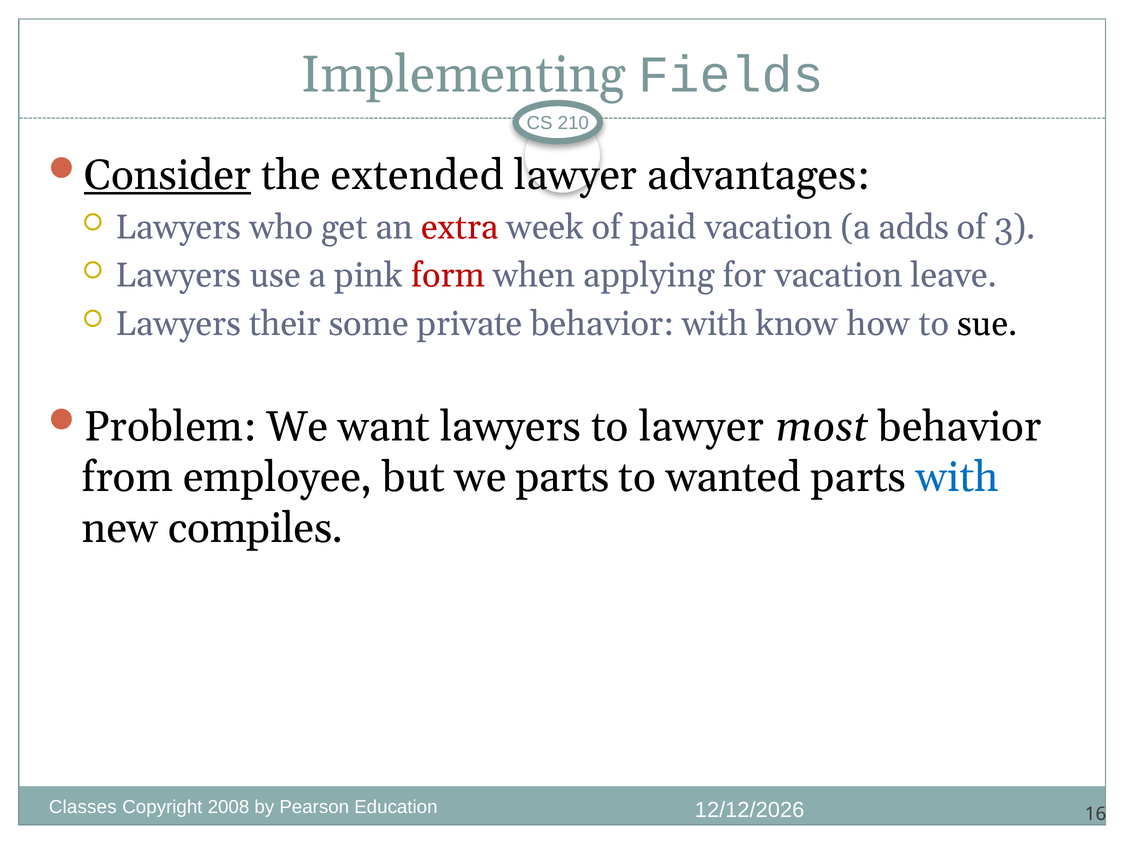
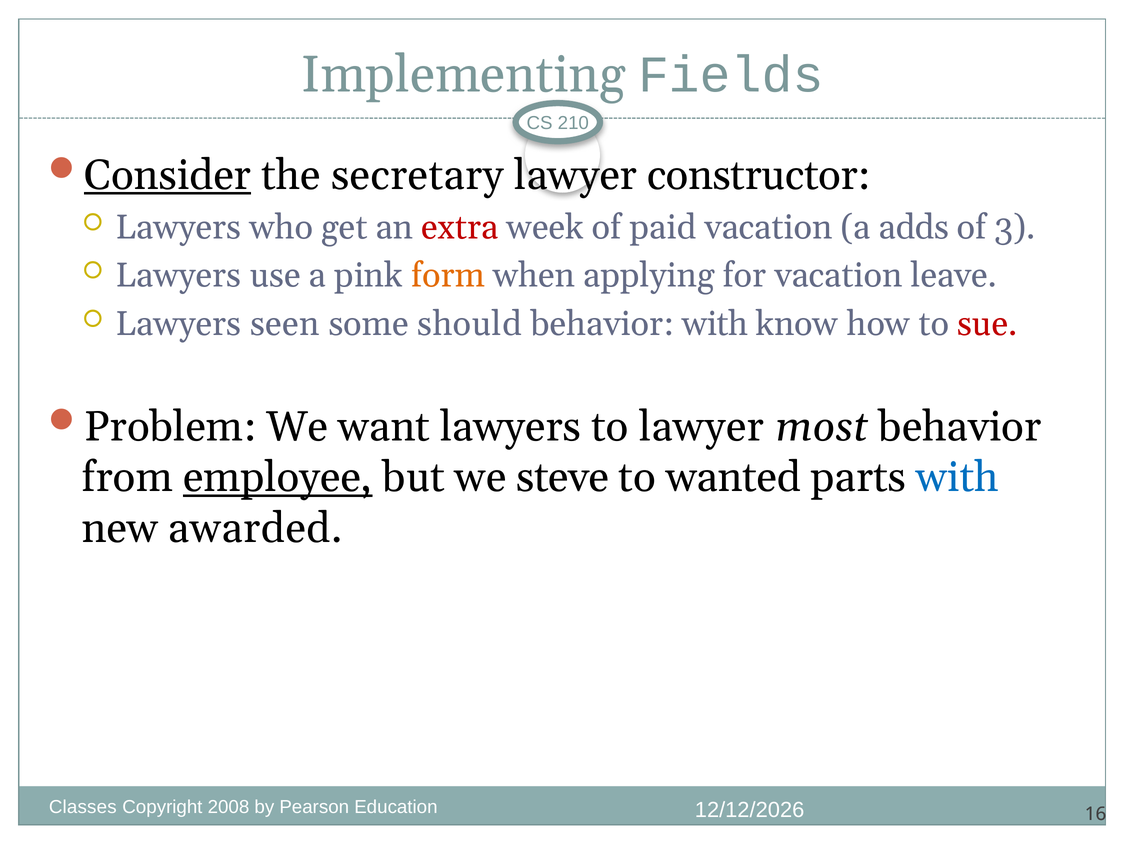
extended: extended -> secretary (417, 175)
advantages: advantages -> constructor (759, 175)
form colour: red -> orange (448, 275)
their: their -> seen (285, 324)
private: private -> should (470, 324)
sue colour: black -> red (987, 324)
employee underline: none -> present (278, 477)
we parts: parts -> steve (563, 477)
compiles: compiles -> awarded (255, 528)
